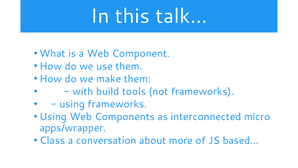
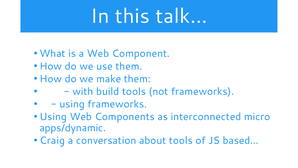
apps/wrapper: apps/wrapper -> apps/dynamic (73, 128)
Class: Class -> Craig (52, 140)
about more: more -> tools (181, 140)
